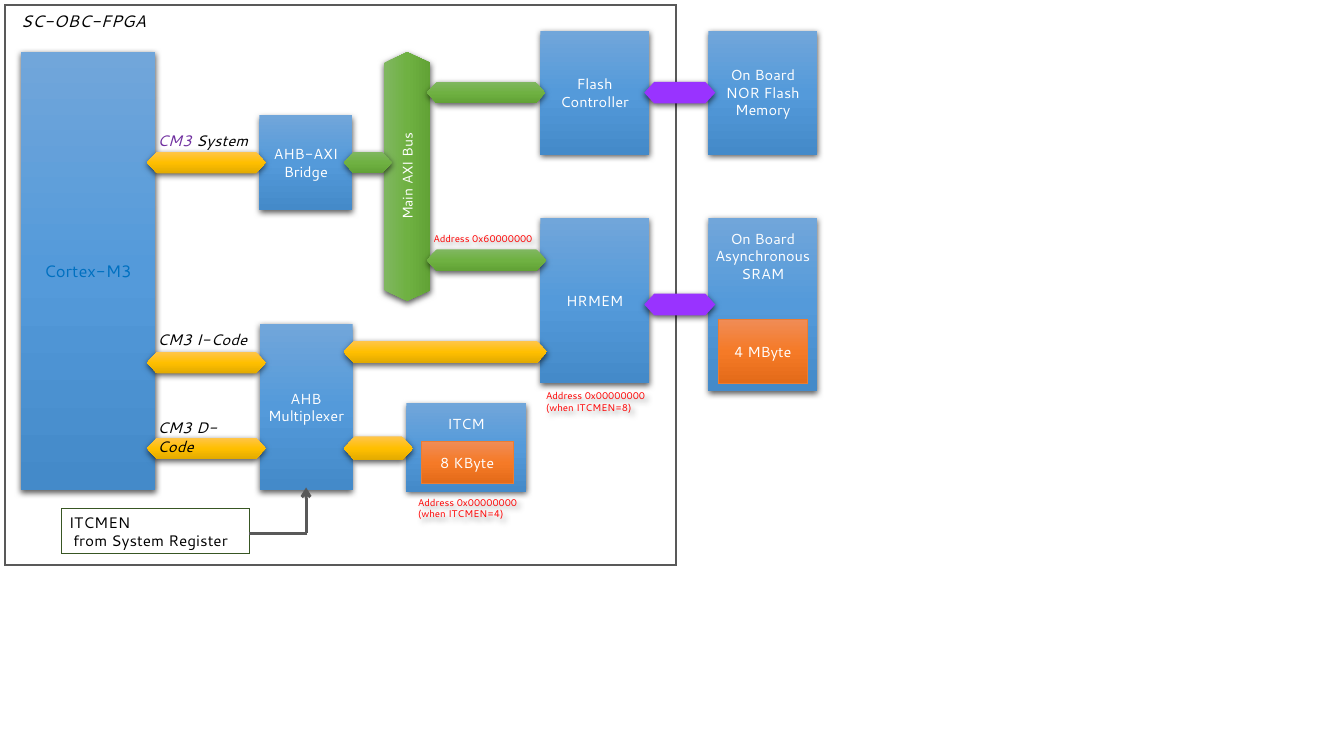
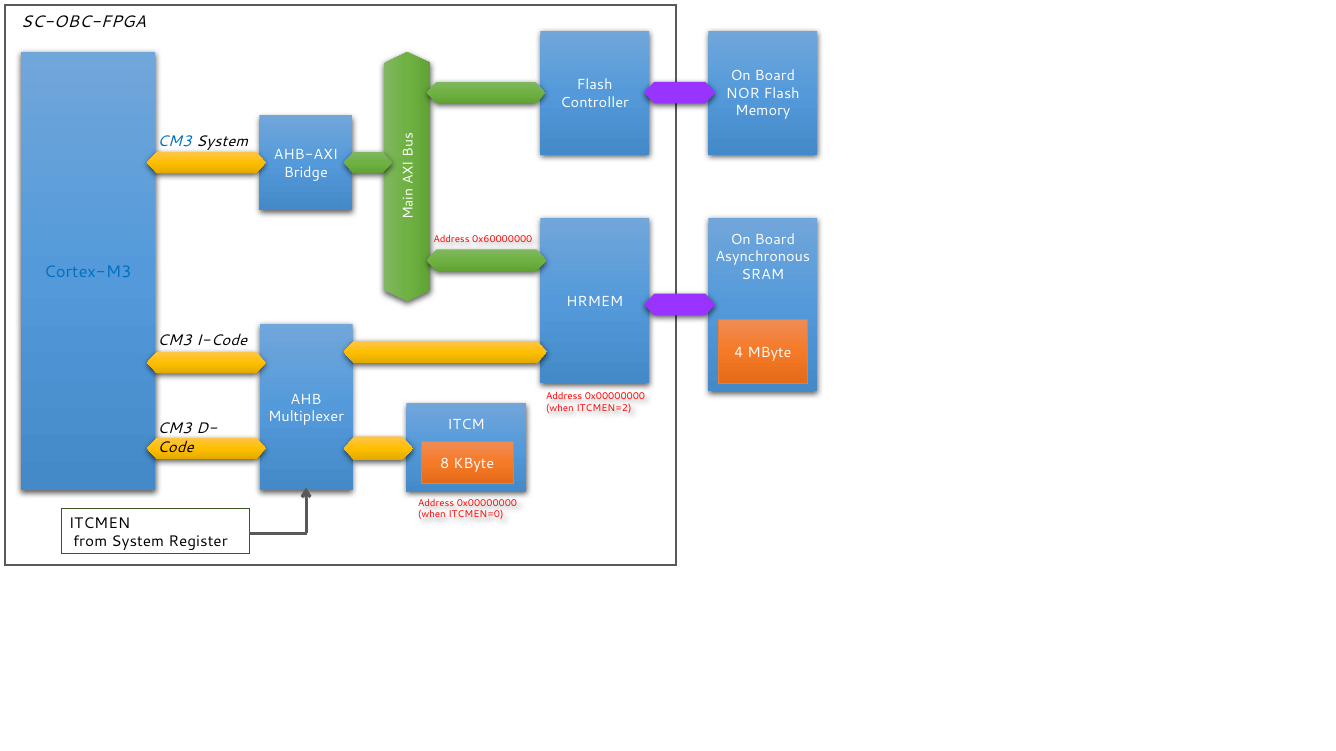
CM3 colour: purple -> blue (174, 141)
ITCMEN=8: ITCMEN=8 -> ITCMEN=2 (604, 408)
ITCMEN=4: ITCMEN=4 -> ITCMEN=0 (476, 515)
